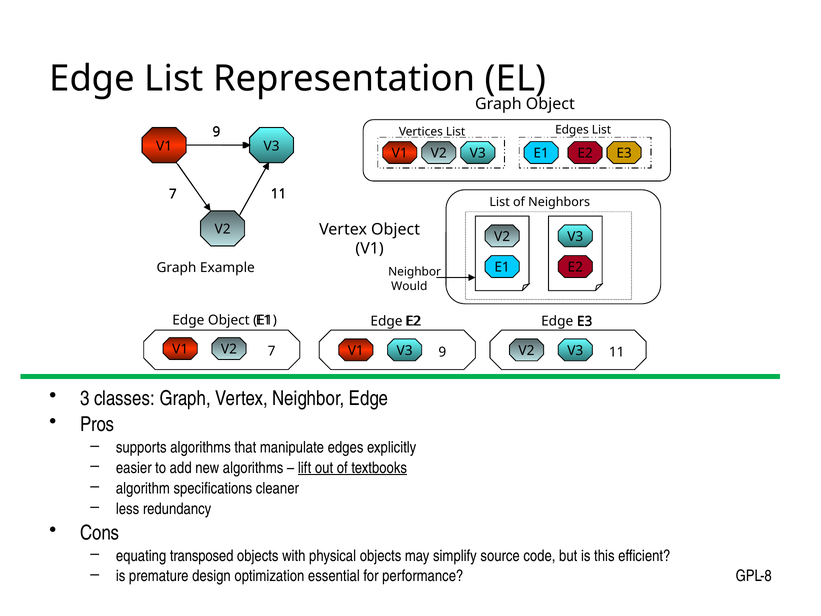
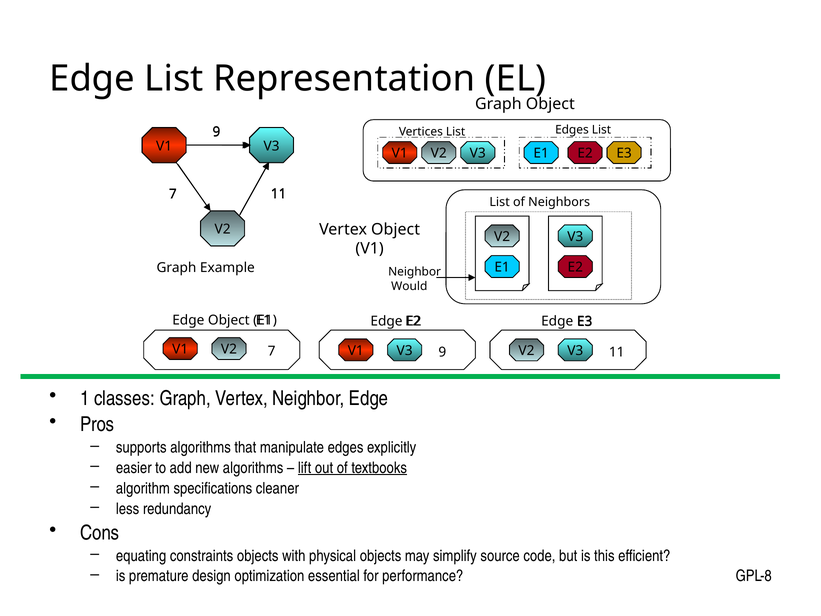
3: 3 -> 1 (85, 398)
transposed: transposed -> constraints (202, 556)
